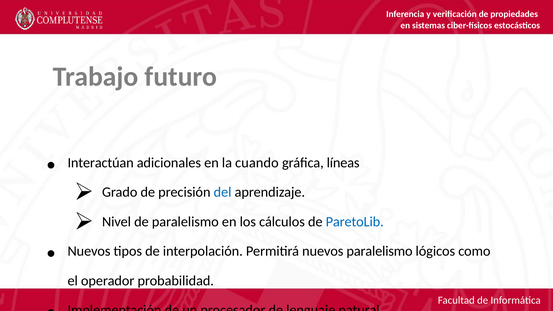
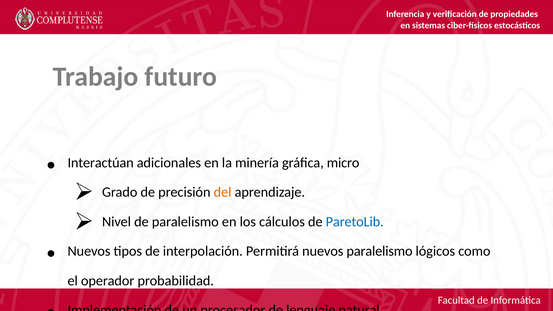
cuando: cuando -> minería (257, 163)
líneas: líneas -> micro (343, 163)
del colour: blue -> orange (223, 192)
